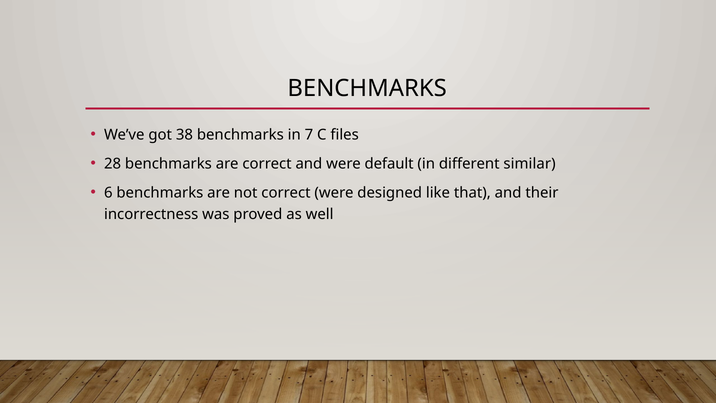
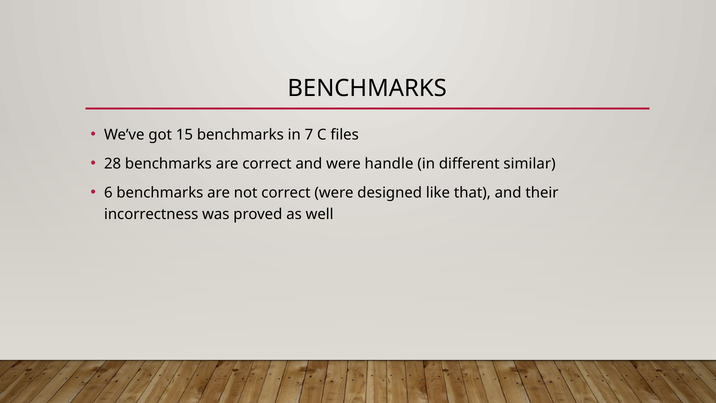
38: 38 -> 15 (184, 135)
default: default -> handle (389, 164)
